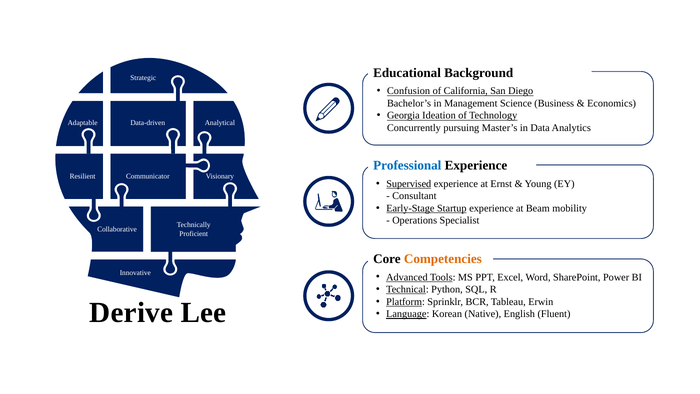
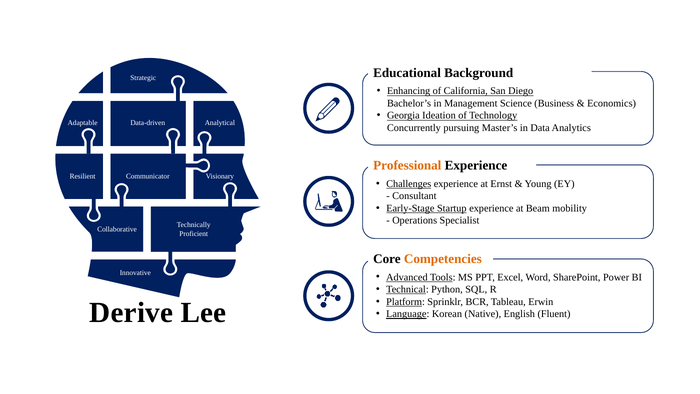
Confusion: Confusion -> Enhancing (409, 91)
Professional colour: blue -> orange (407, 165)
Supervised: Supervised -> Challenges (409, 184)
